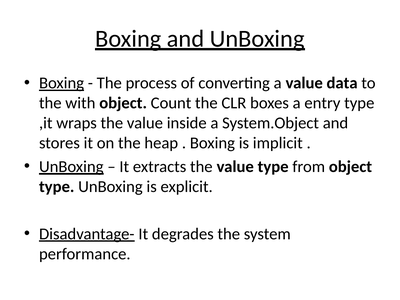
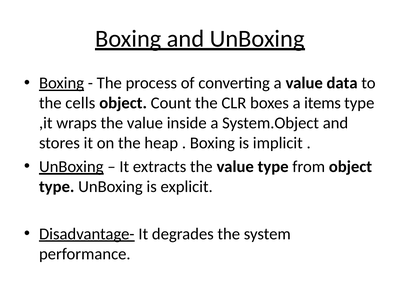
with: with -> cells (80, 103)
entry: entry -> items (323, 103)
